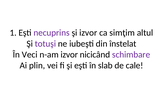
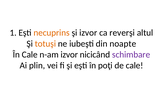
necuprins colour: purple -> orange (52, 33)
simţim: simţim -> reverşi (122, 33)
totuşi colour: purple -> orange (45, 43)
înstelat: înstelat -> noapte (123, 43)
În Veci: Veci -> Cale (30, 54)
slab: slab -> poţi (105, 65)
